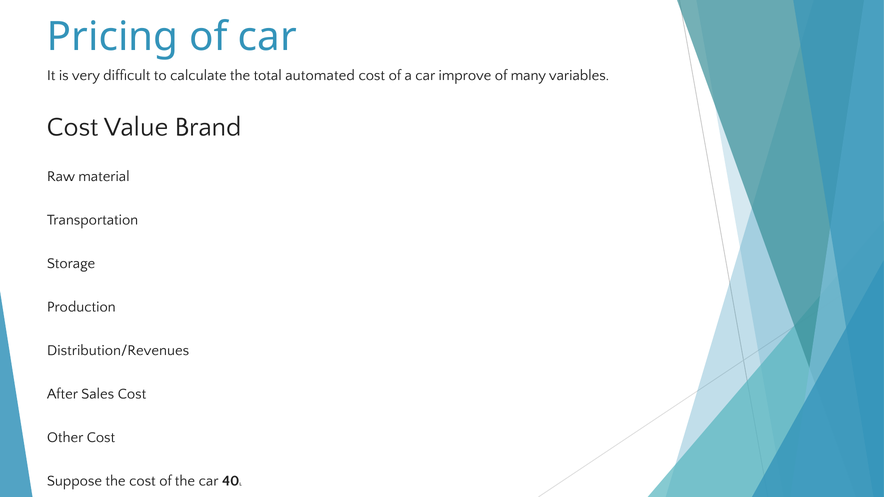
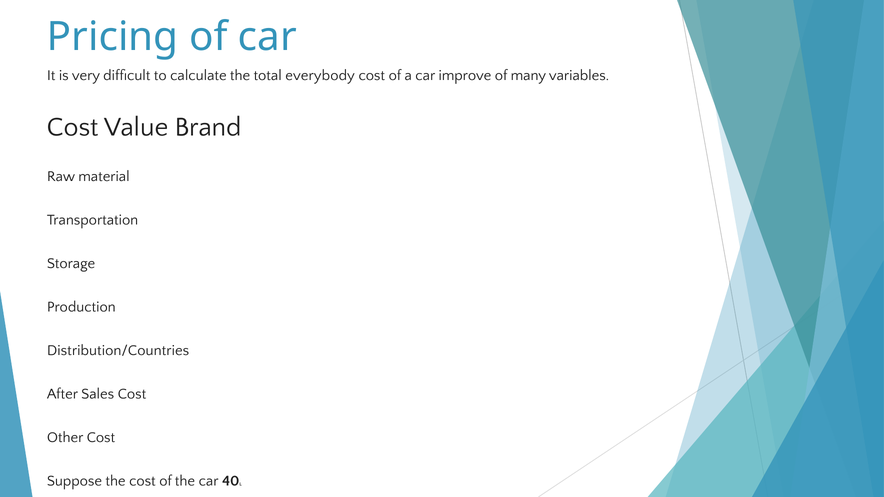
automated: automated -> everybody (320, 75)
Distribution/Revenues: Distribution/Revenues -> Distribution/Countries (118, 351)
